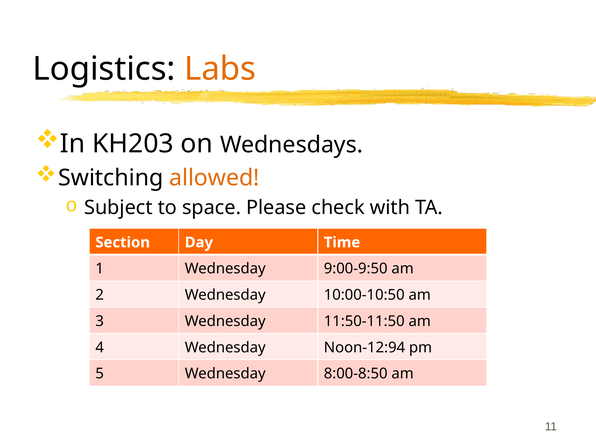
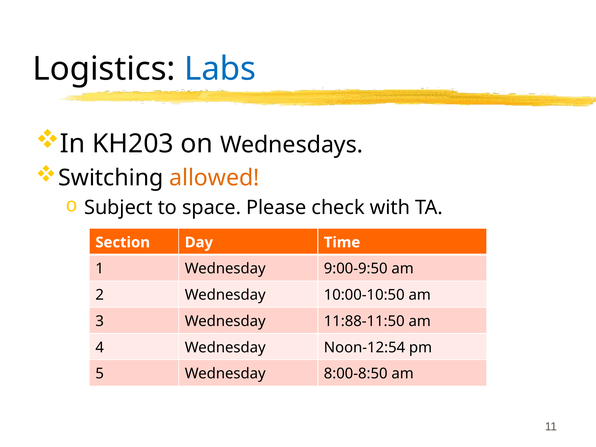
Labs colour: orange -> blue (220, 69)
11:50-11:50: 11:50-11:50 -> 11:88-11:50 (364, 321)
Noon-12:94: Noon-12:94 -> Noon-12:54 (364, 347)
